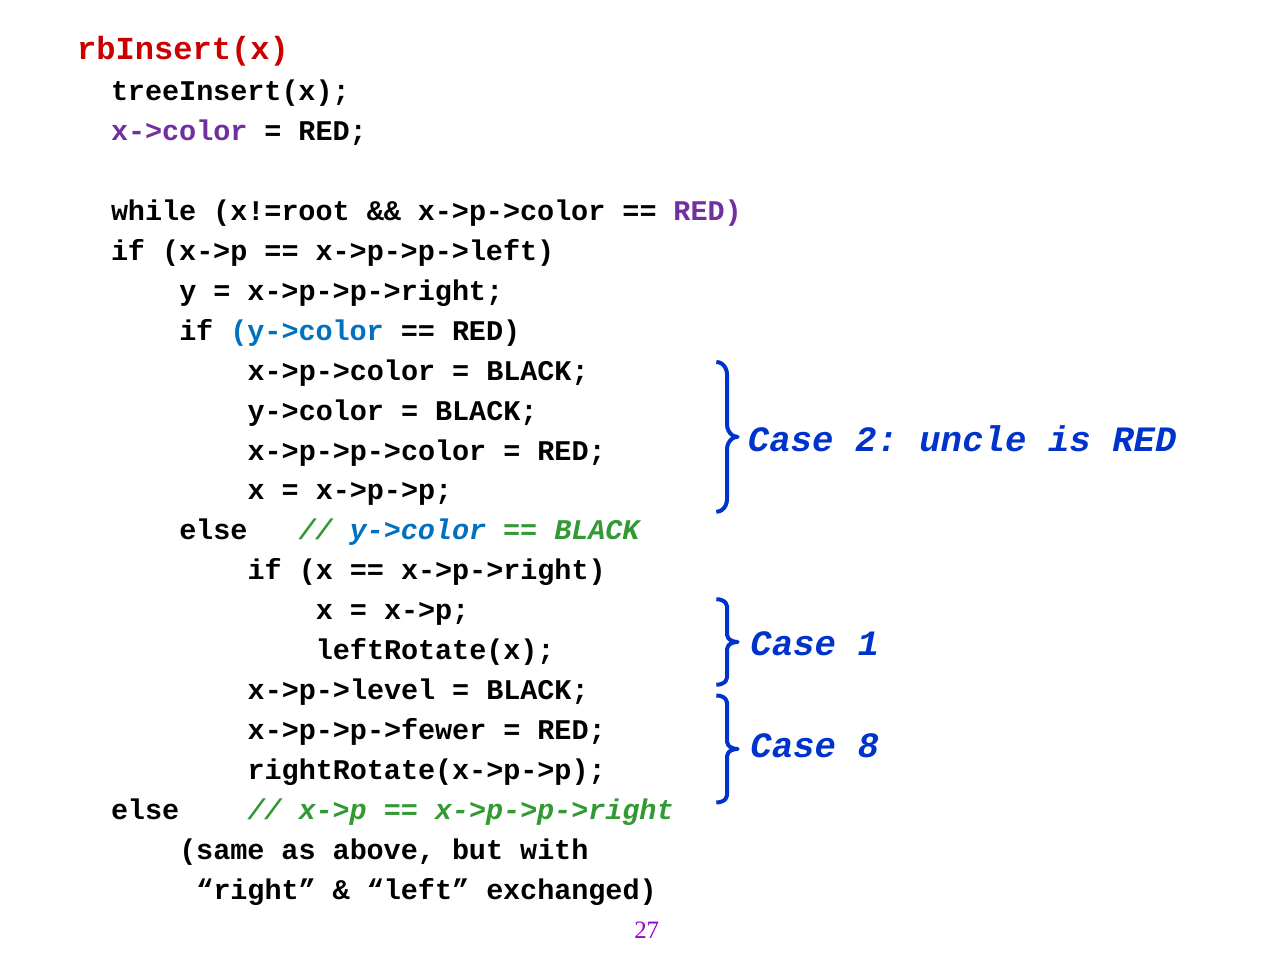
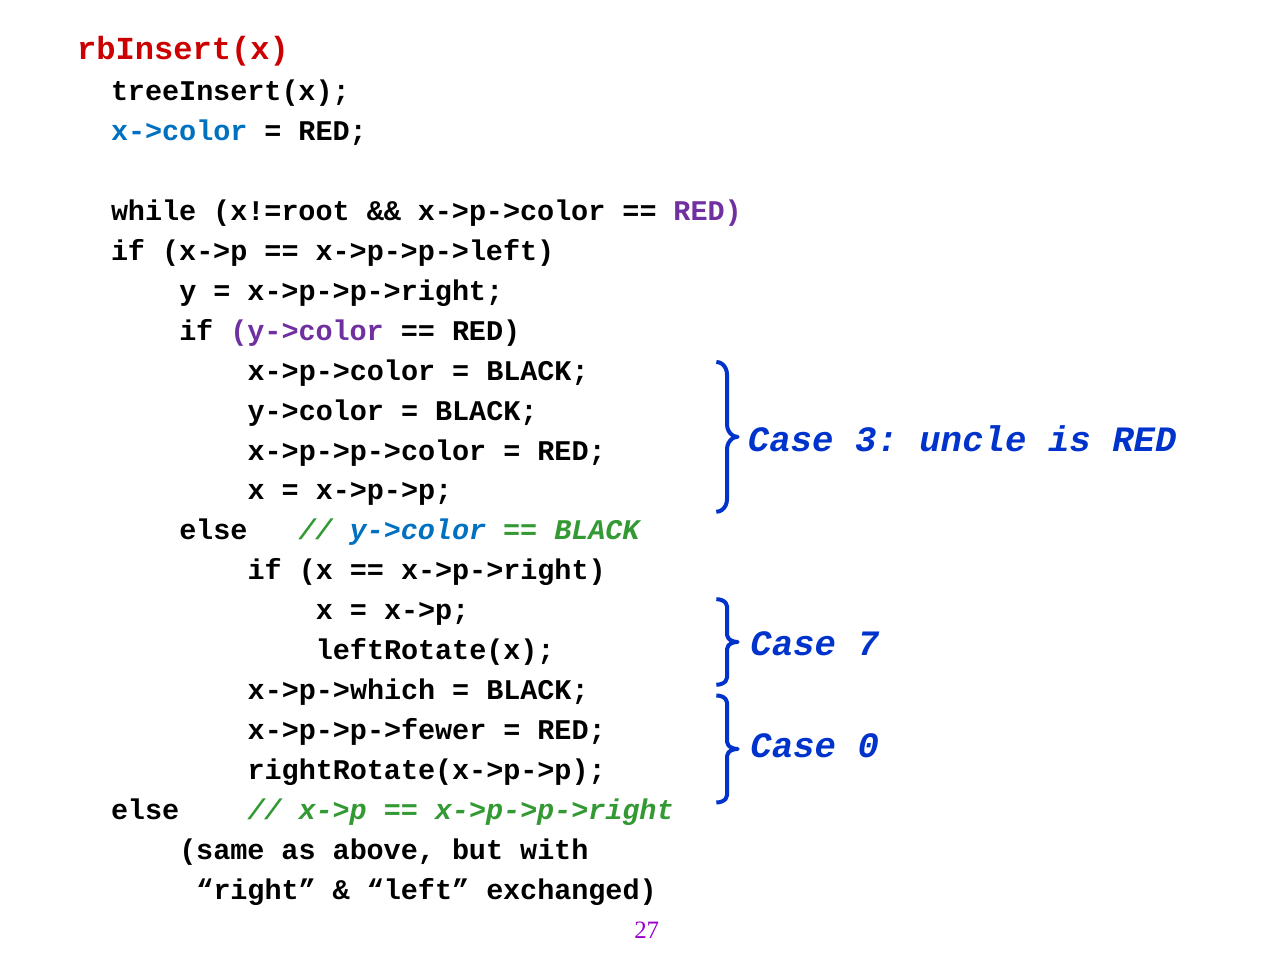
x->color colour: purple -> blue (179, 131)
y->color colour: blue -> purple (307, 331)
2: 2 -> 3 (877, 439)
1: 1 -> 7 (868, 643)
x->p->level: x->p->level -> x->p->which (341, 690)
8: 8 -> 0 (868, 745)
